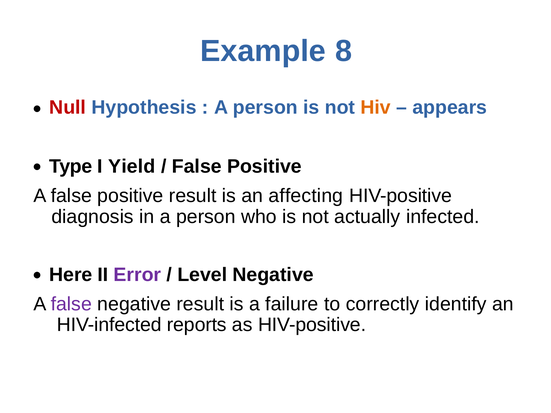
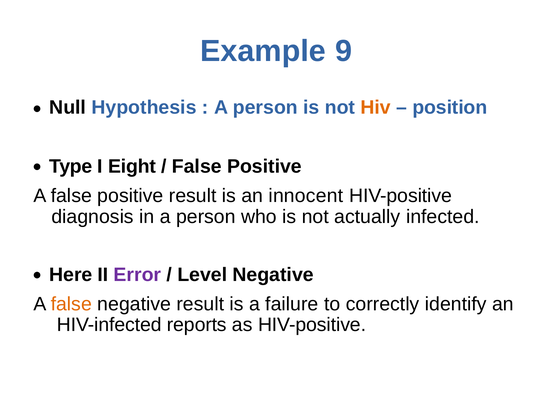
8: 8 -> 9 (344, 51)
Null colour: red -> black (68, 108)
appears: appears -> position (450, 108)
Yield: Yield -> Eight (132, 167)
affecting: affecting -> innocent (306, 196)
false colour: purple -> orange (71, 304)
